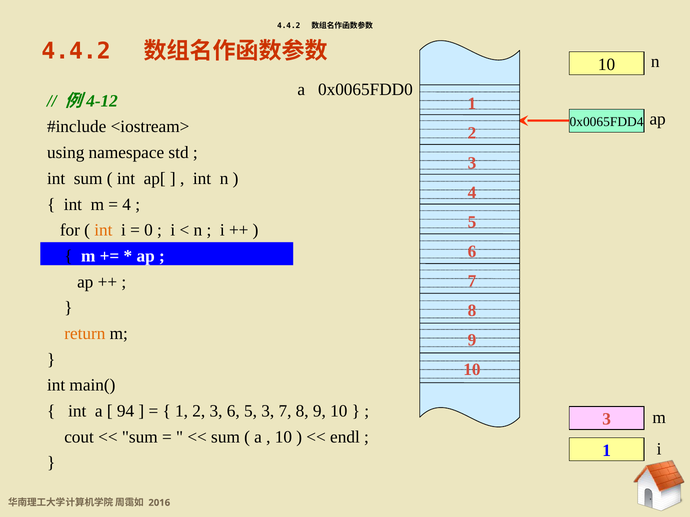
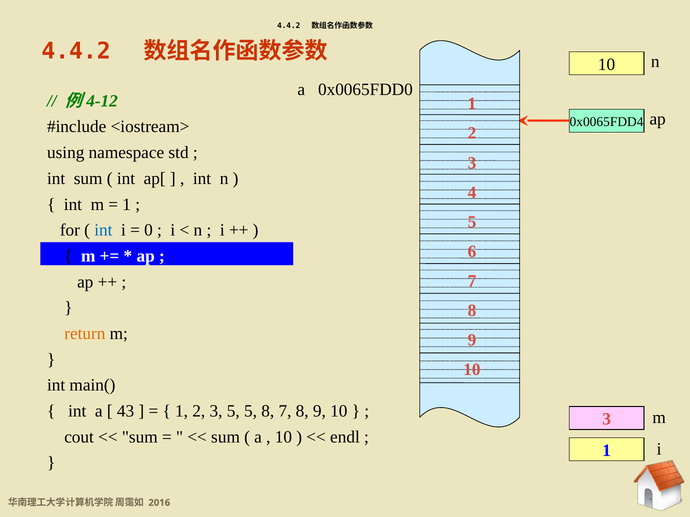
4: 4 -> 1 (127, 205)
int colour: orange -> blue (103, 230)
94: 94 -> 43 (126, 411)
3 6: 6 -> 5 (233, 411)
5 3: 3 -> 8 (268, 411)
